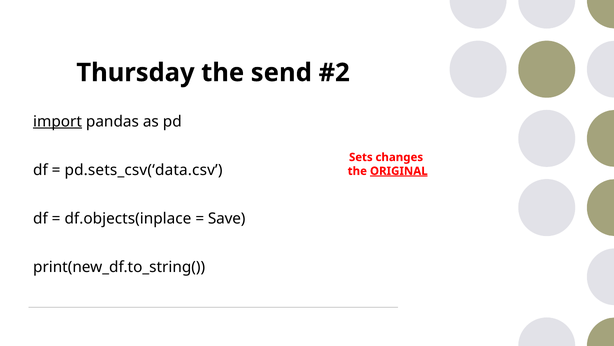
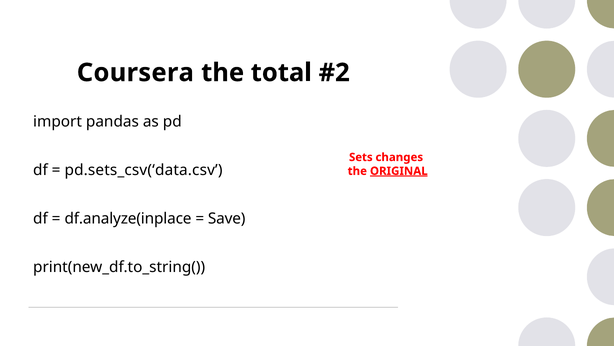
Thursday: Thursday -> Coursera (135, 73)
send: send -> total (281, 73)
import underline: present -> none (58, 121)
df.objects(inplace: df.objects(inplace -> df.analyze(inplace (128, 218)
